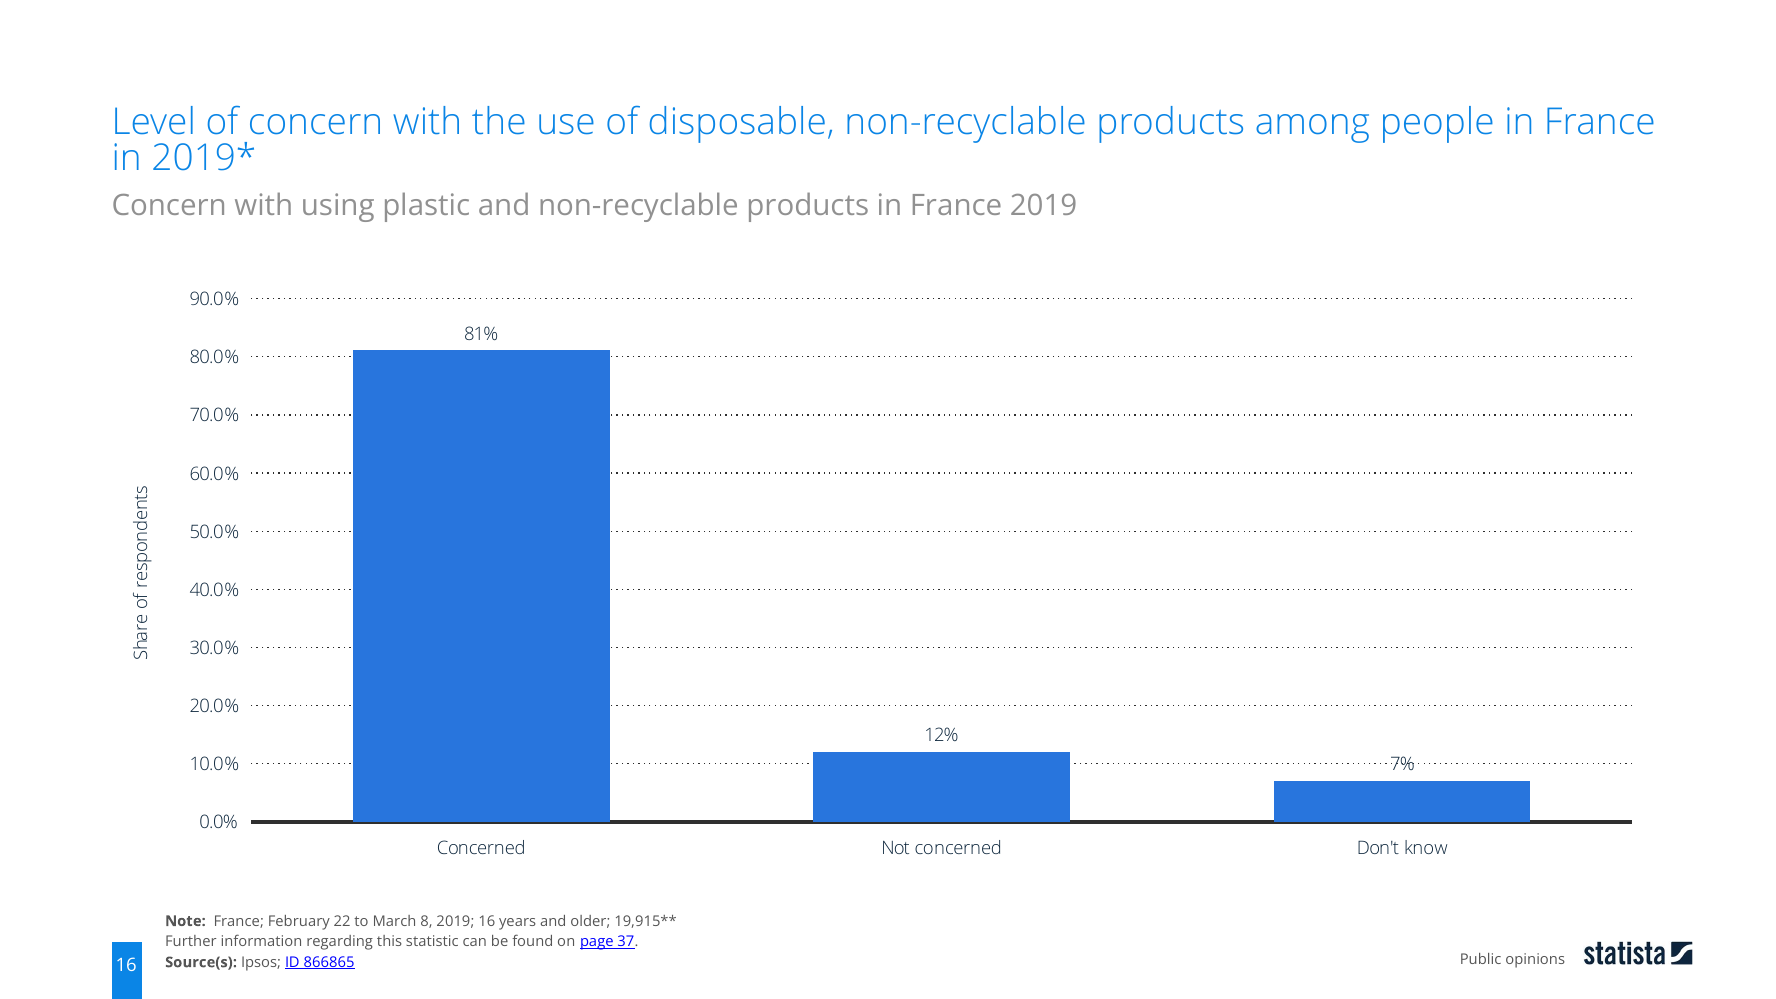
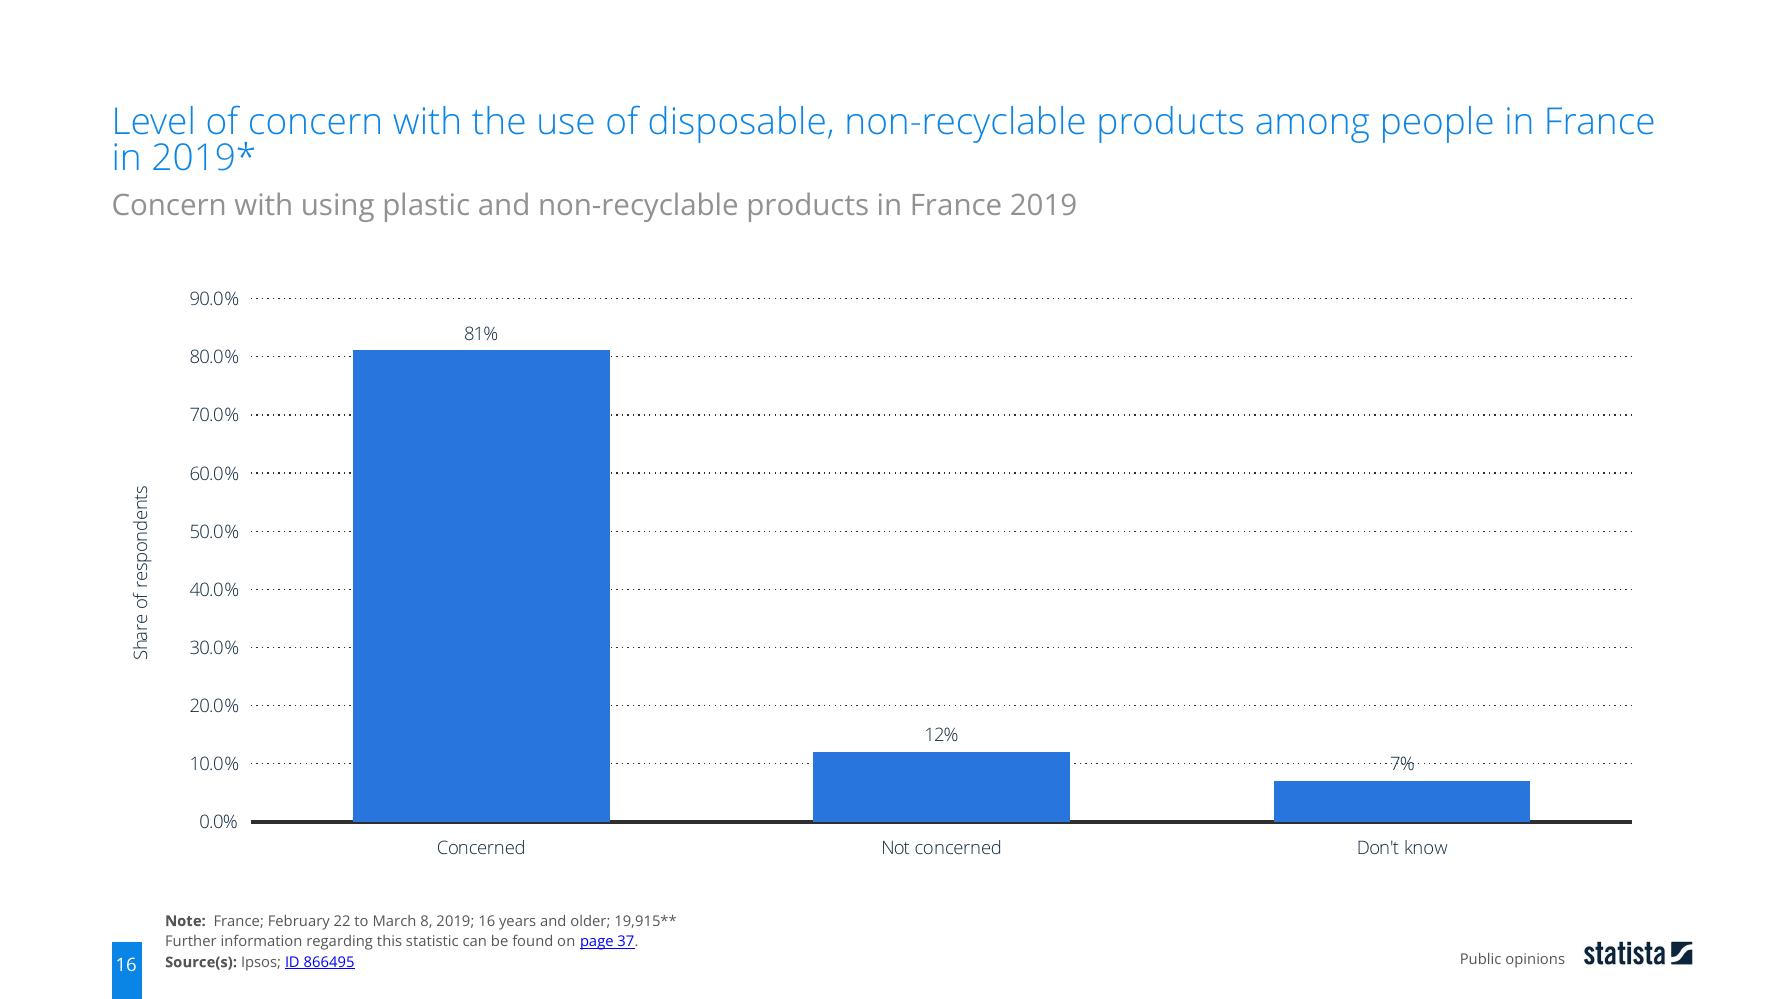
866865: 866865 -> 866495 (329, 962)
